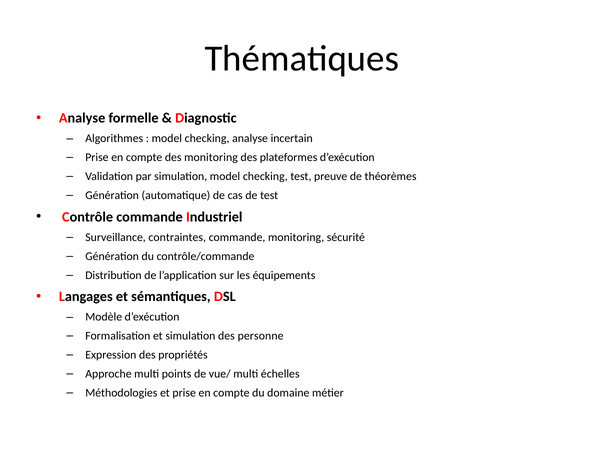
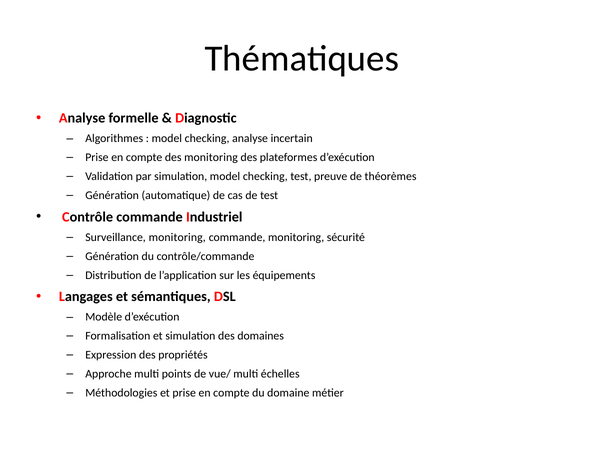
Surveillance contraintes: contraintes -> monitoring (177, 237)
personne: personne -> domaines (261, 336)
